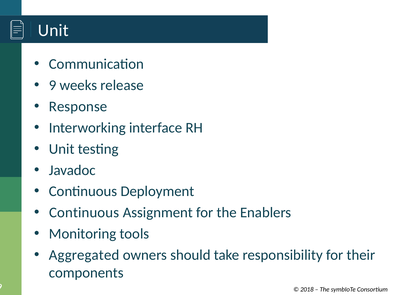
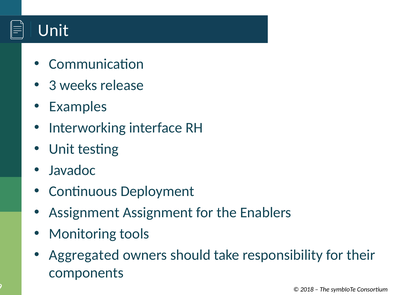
9: 9 -> 3 (53, 85)
Response: Response -> Examples (78, 107)
Continuous: Continuous -> Assignment (84, 213)
